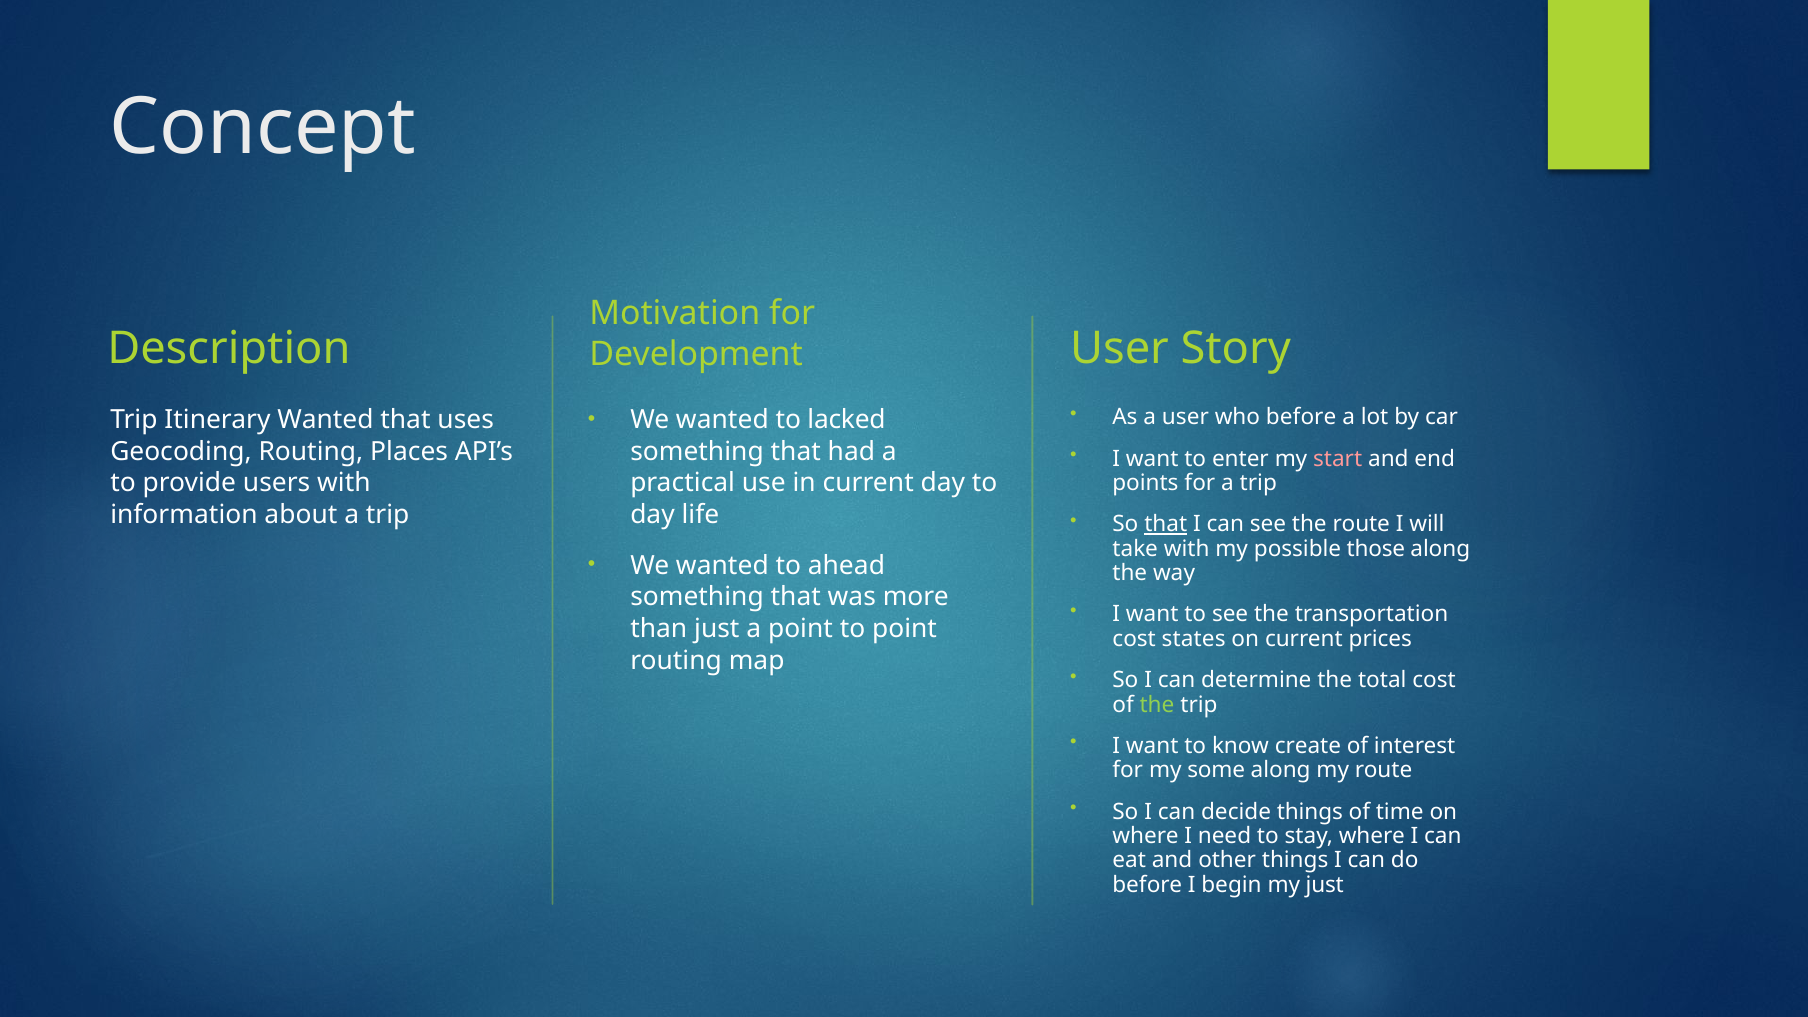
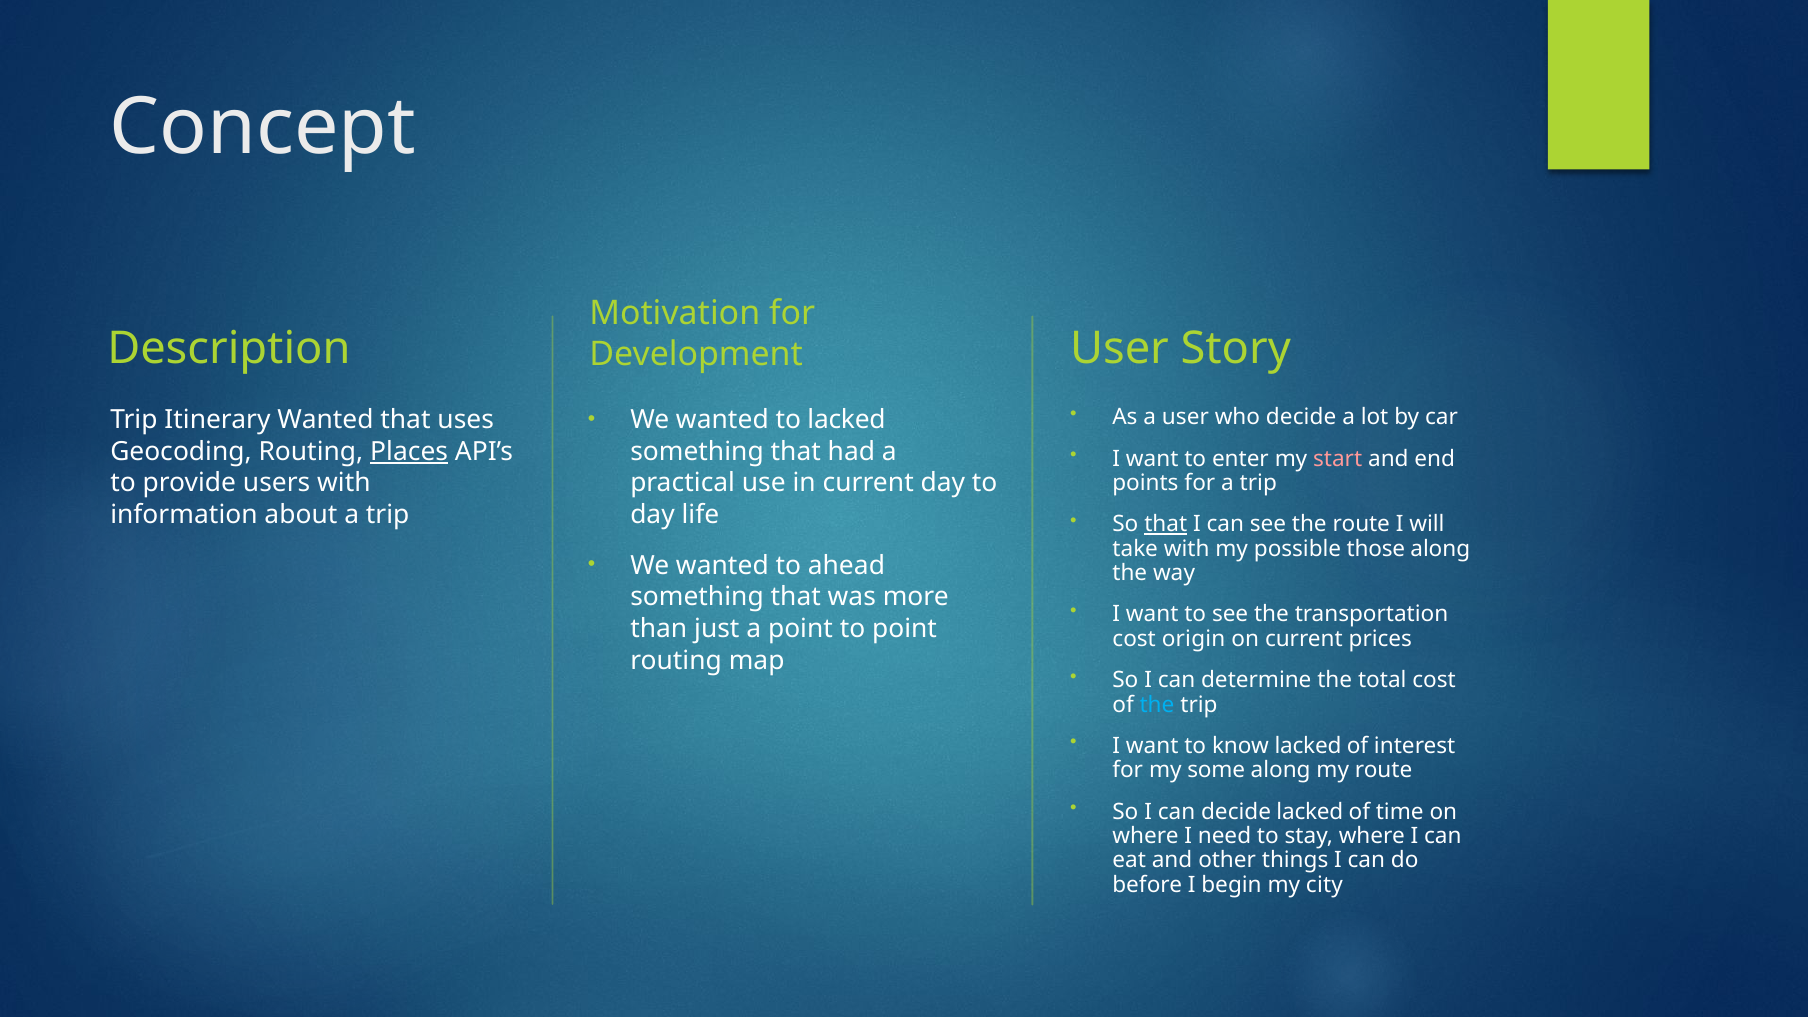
who before: before -> decide (1301, 417)
Places underline: none -> present (409, 452)
states: states -> origin (1194, 639)
the colour: light green -> light blue (1157, 705)
know create: create -> lacked (1308, 746)
decide things: things -> lacked (1310, 812)
my just: just -> city (1324, 885)
